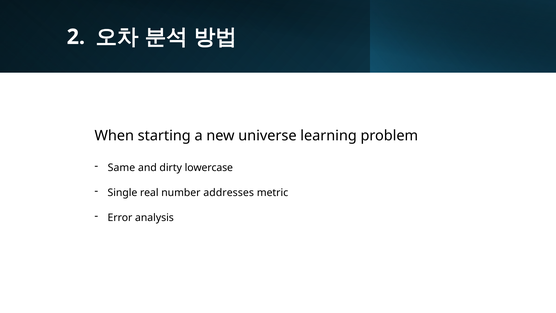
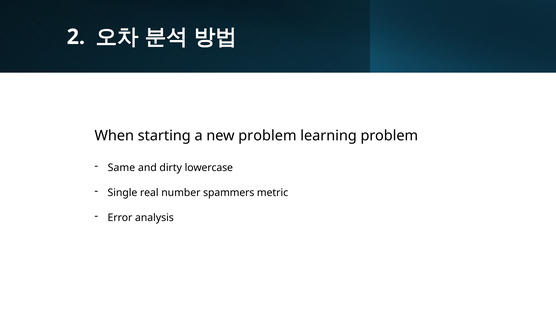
new universe: universe -> problem (267, 136)
addresses: addresses -> spammers (229, 193)
